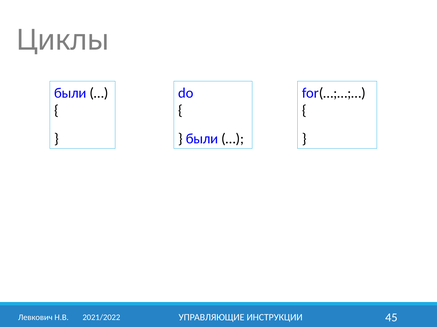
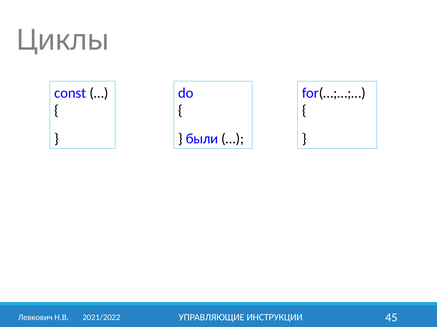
были: были -> const (70, 93)
